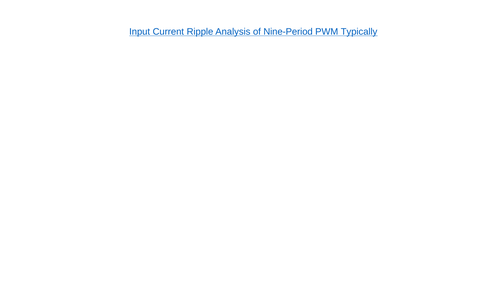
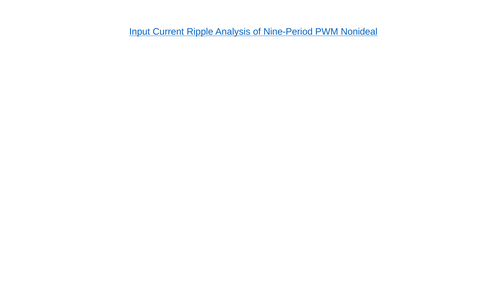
Typically: Typically -> Nonideal (359, 32)
